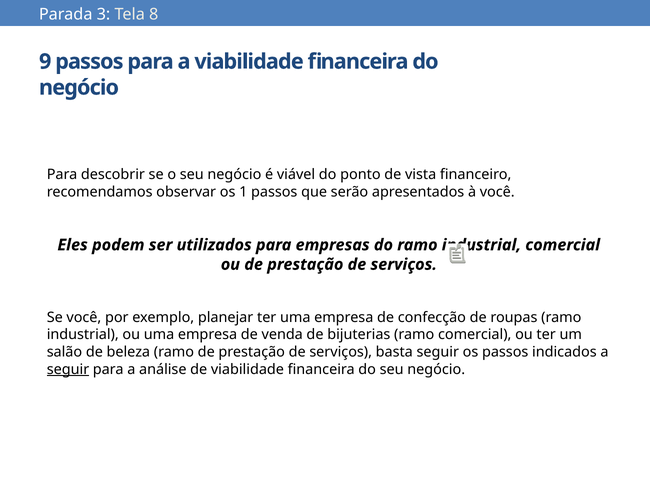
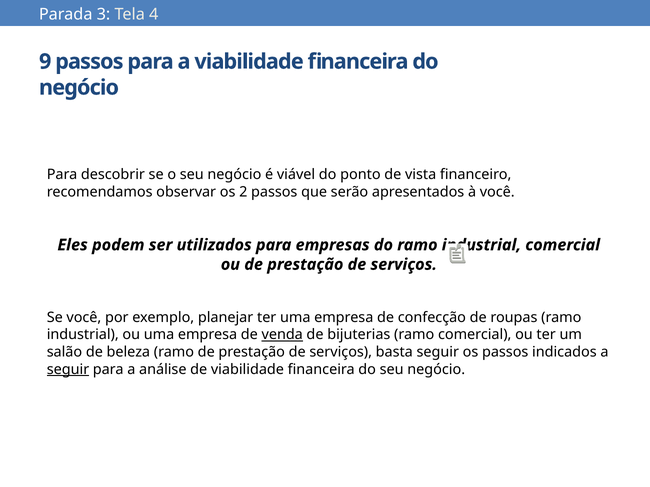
8: 8 -> 4 (154, 15)
1: 1 -> 2 (243, 192)
venda underline: none -> present (282, 335)
